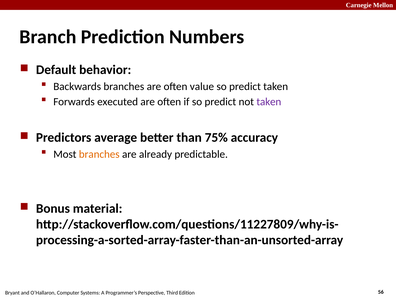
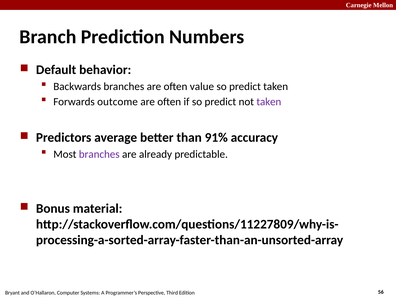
executed: executed -> outcome (118, 102)
75%: 75% -> 91% (216, 138)
branches colour: orange -> purple (99, 154)
